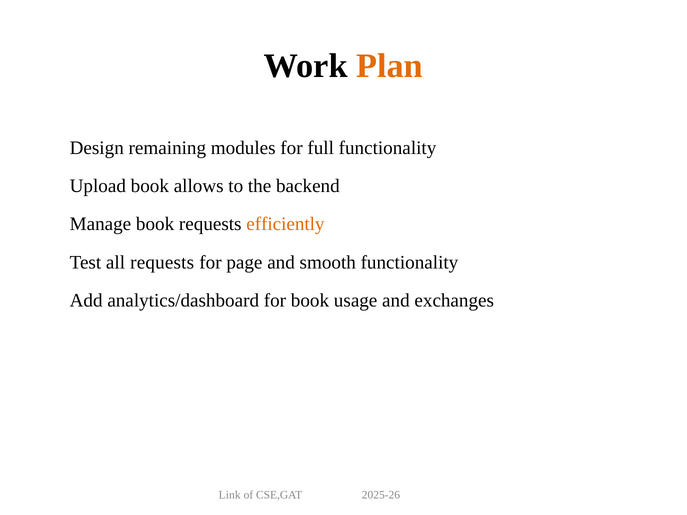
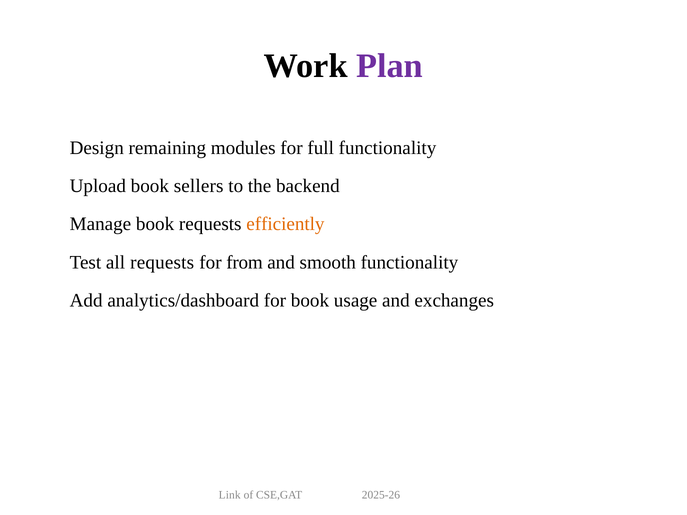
Plan colour: orange -> purple (390, 66)
allows: allows -> sellers (199, 186)
page: page -> from (245, 262)
